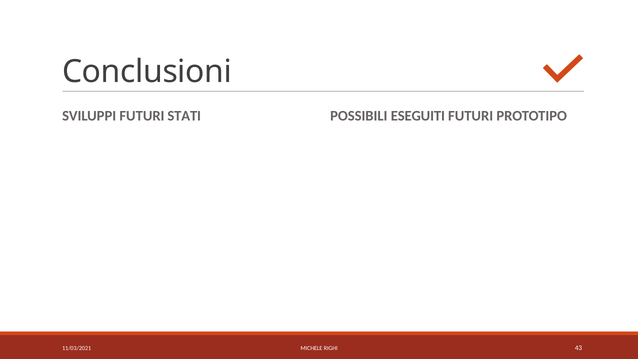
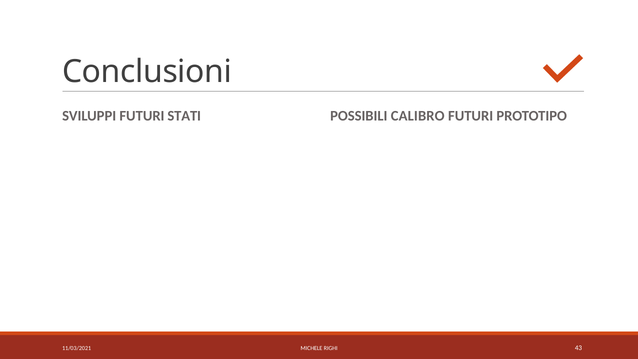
ESEGUITI: ESEGUITI -> CALIBRO (418, 116)
